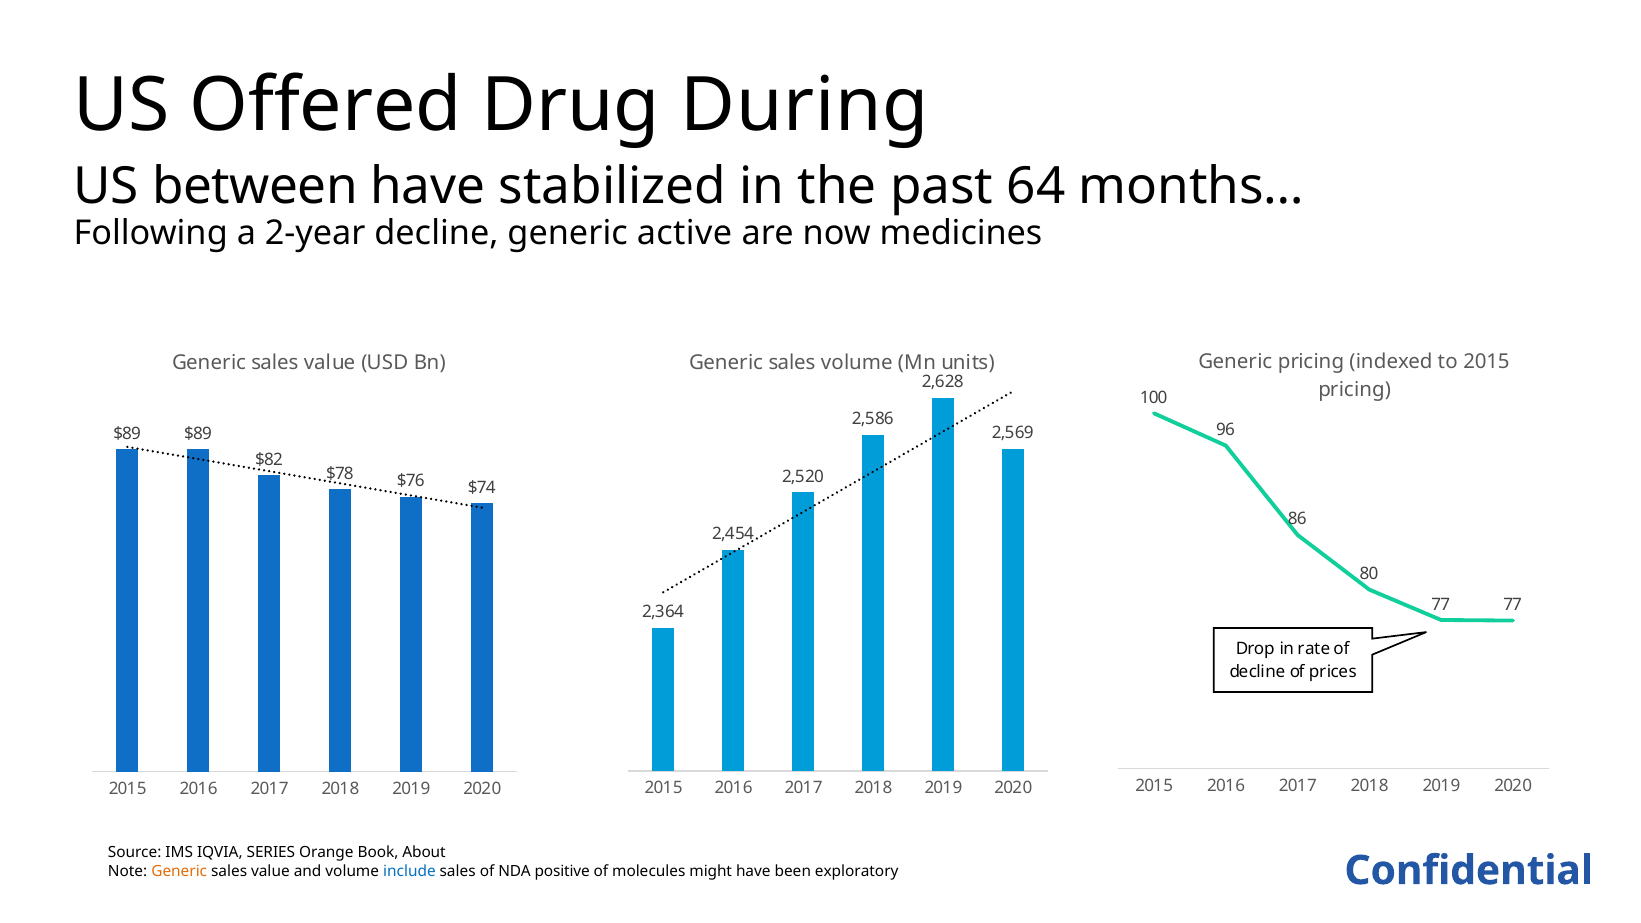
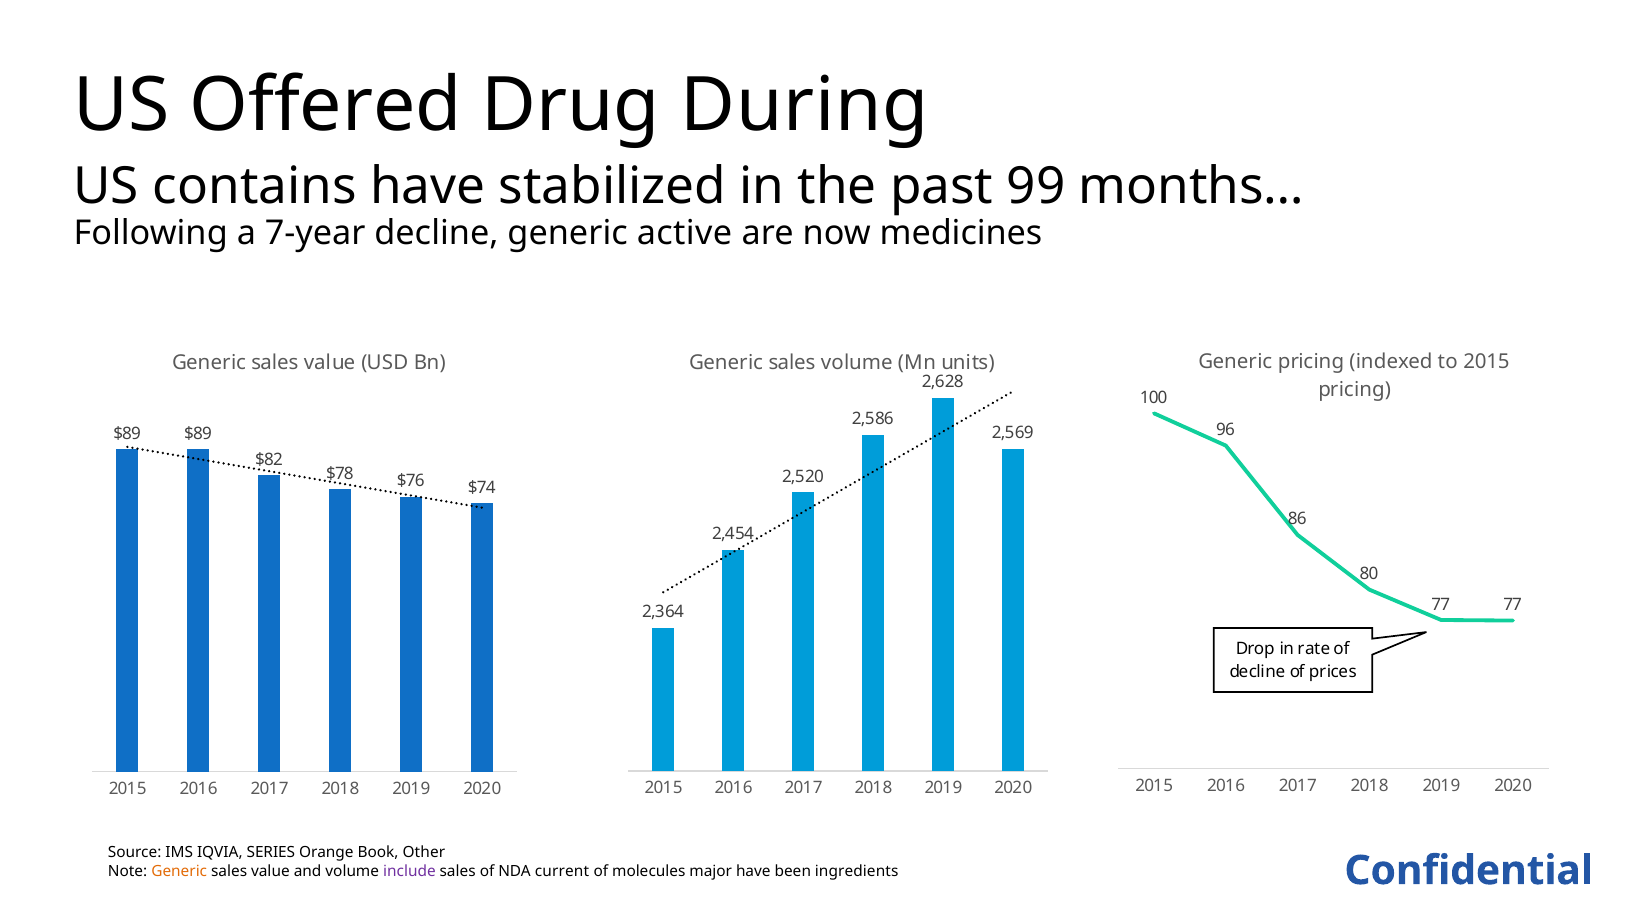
between: between -> contains (255, 186)
64: 64 -> 99 (1036, 186)
2-year: 2-year -> 7-year (315, 233)
About: About -> Other (424, 853)
include colour: blue -> purple (409, 871)
positive: positive -> current (562, 871)
might: might -> major (711, 871)
exploratory: exploratory -> ingredients (857, 871)
